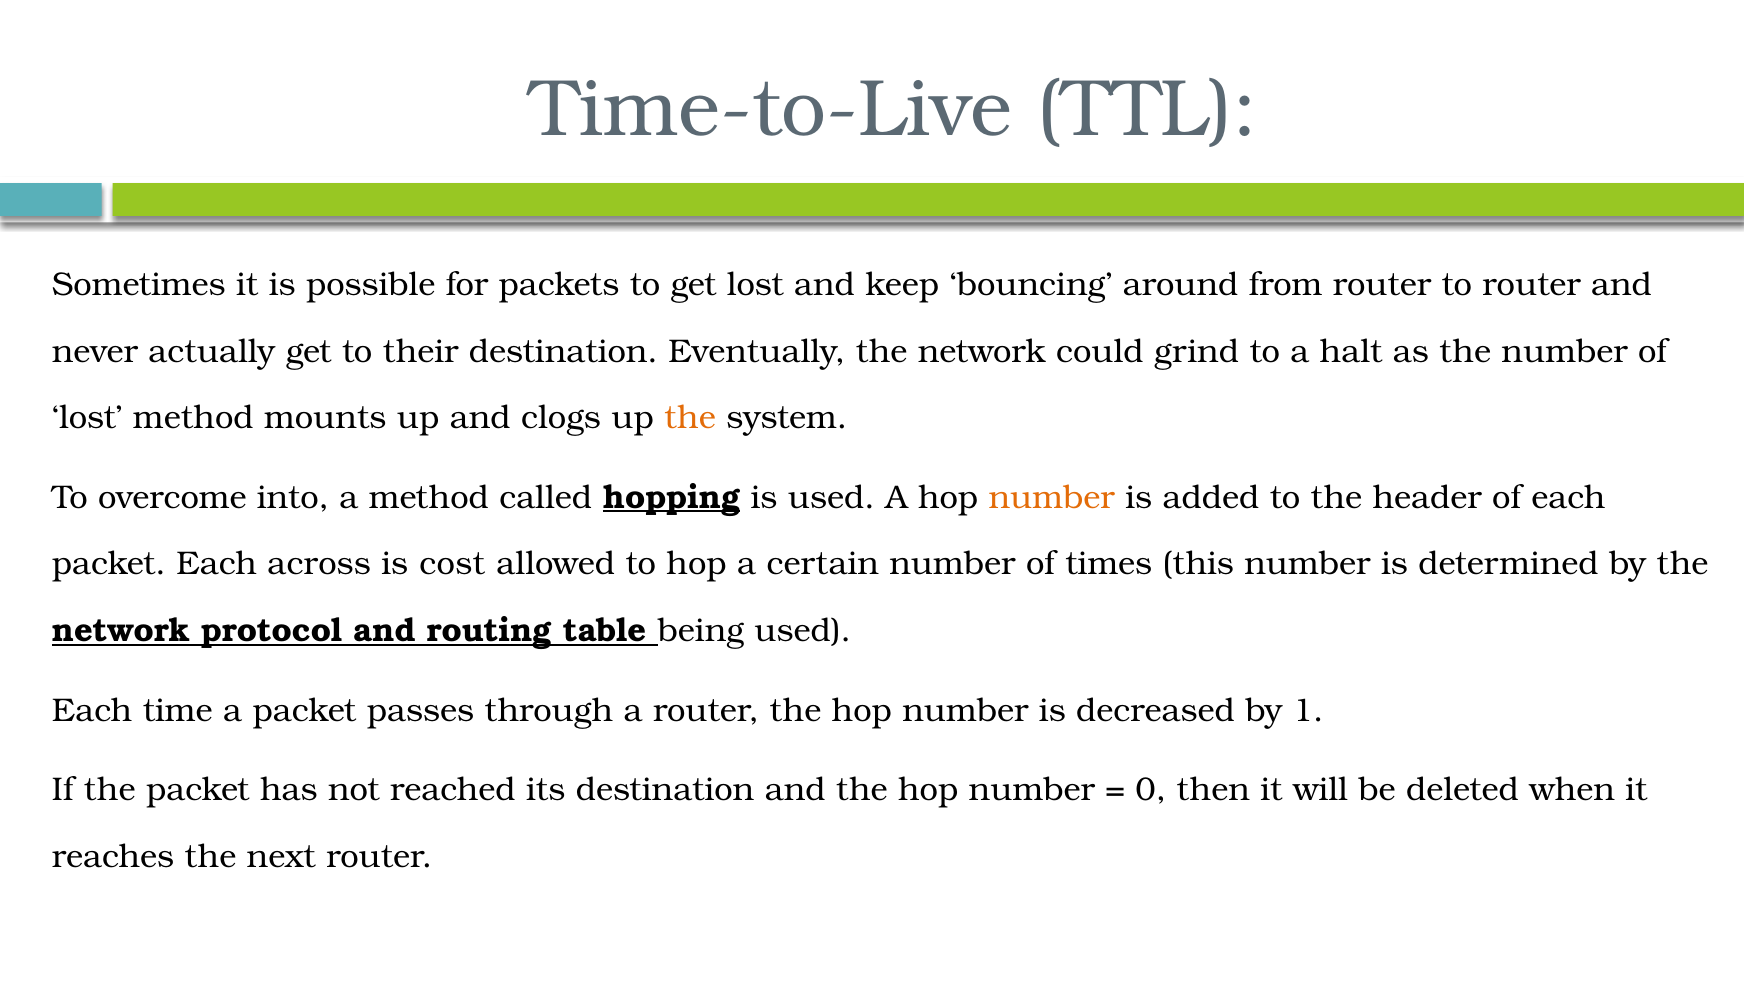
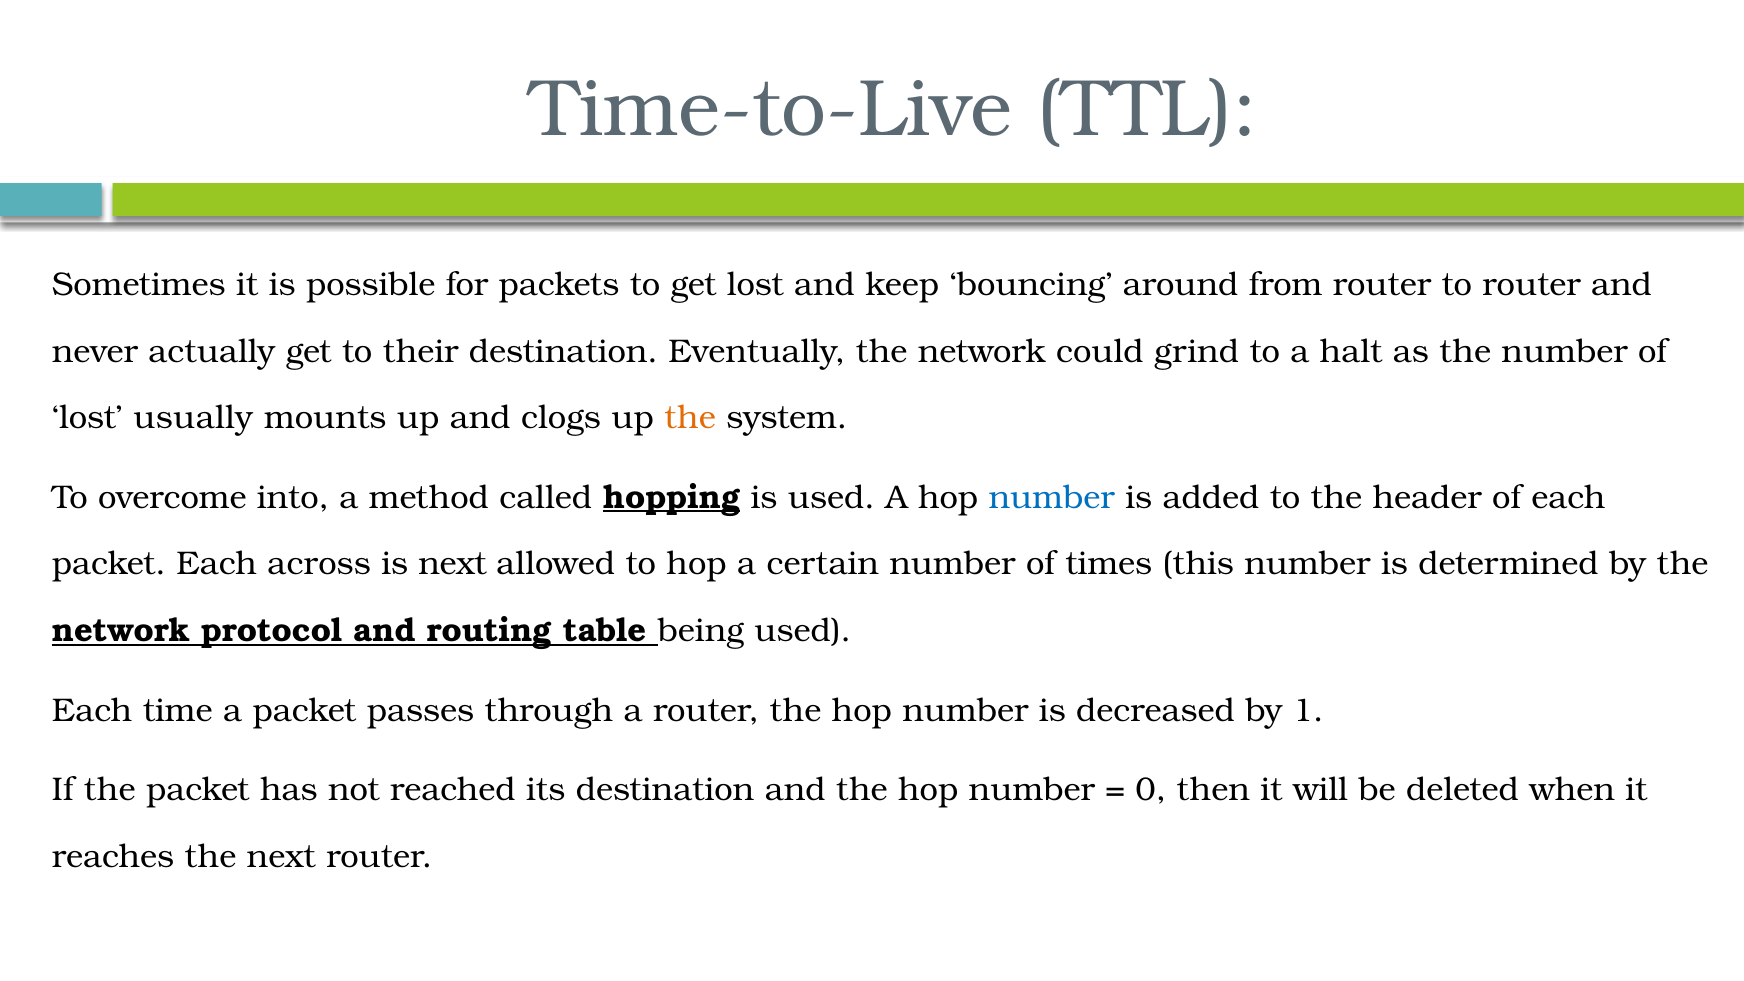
lost method: method -> usually (193, 418)
number colour: orange -> blue (1052, 497)
is cost: cost -> next (453, 564)
